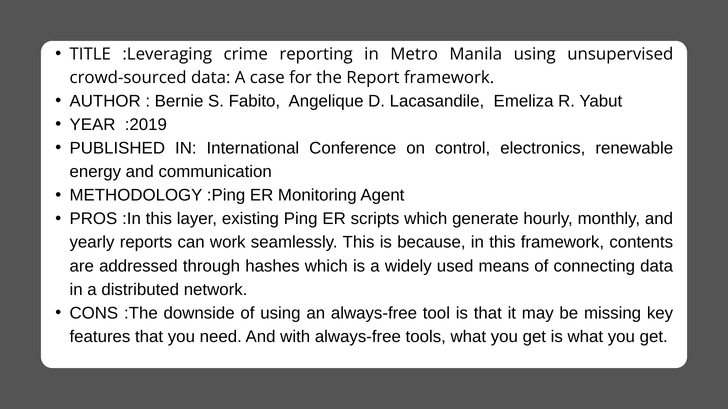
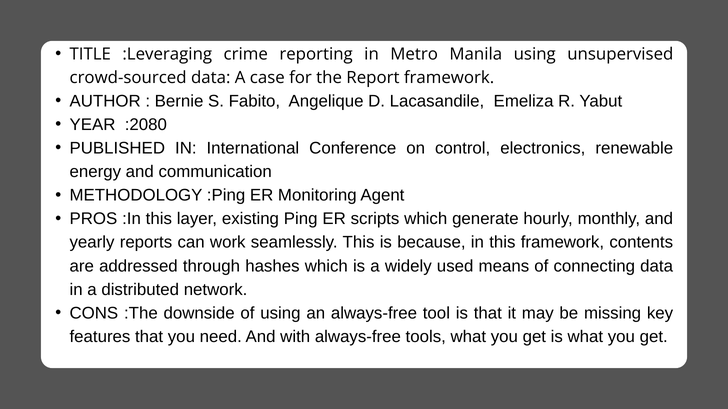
:2019: :2019 -> :2080 (146, 125)
